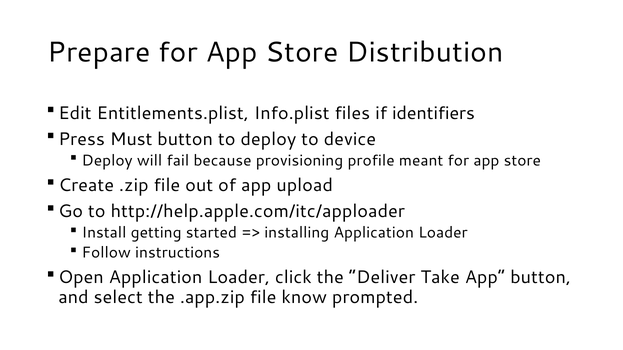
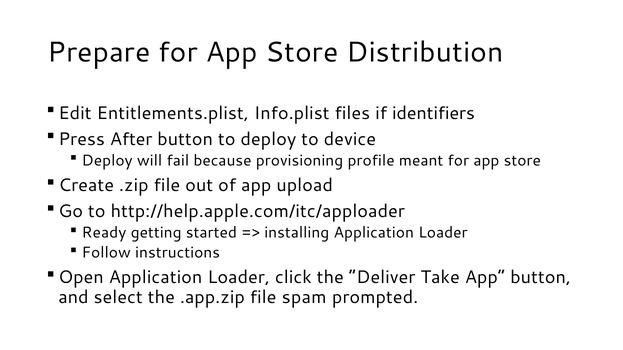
Must: Must -> After (131, 139)
Install: Install -> Ready (104, 233)
know: know -> spam (304, 297)
